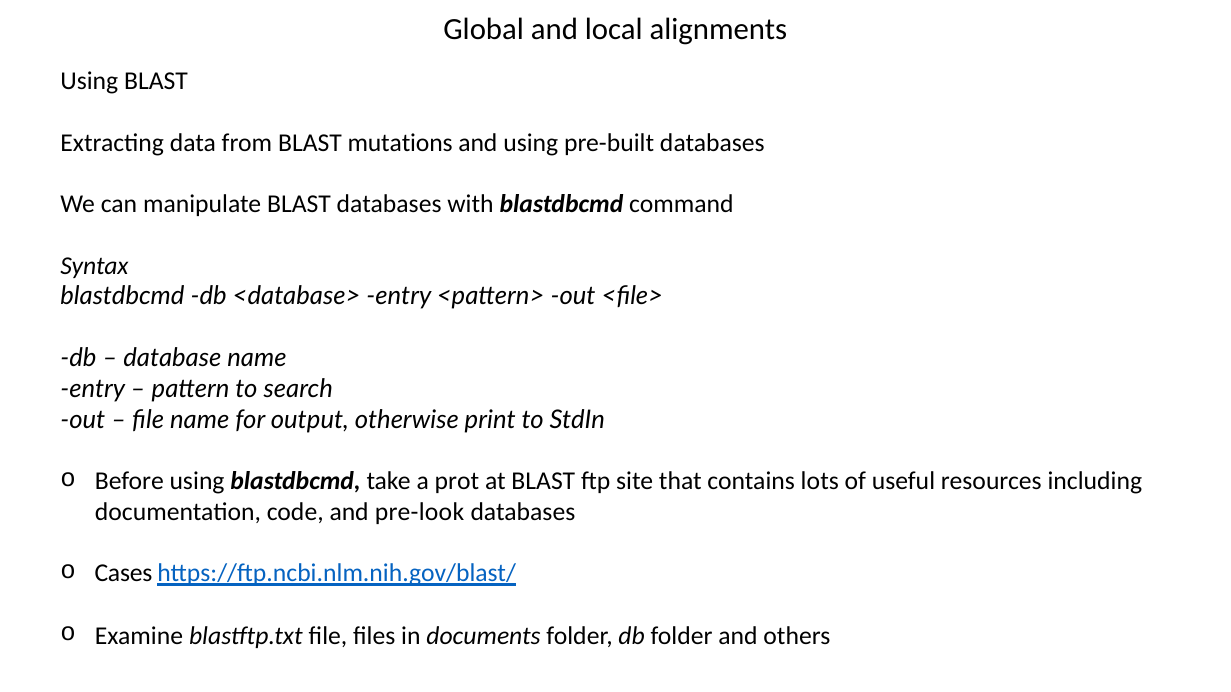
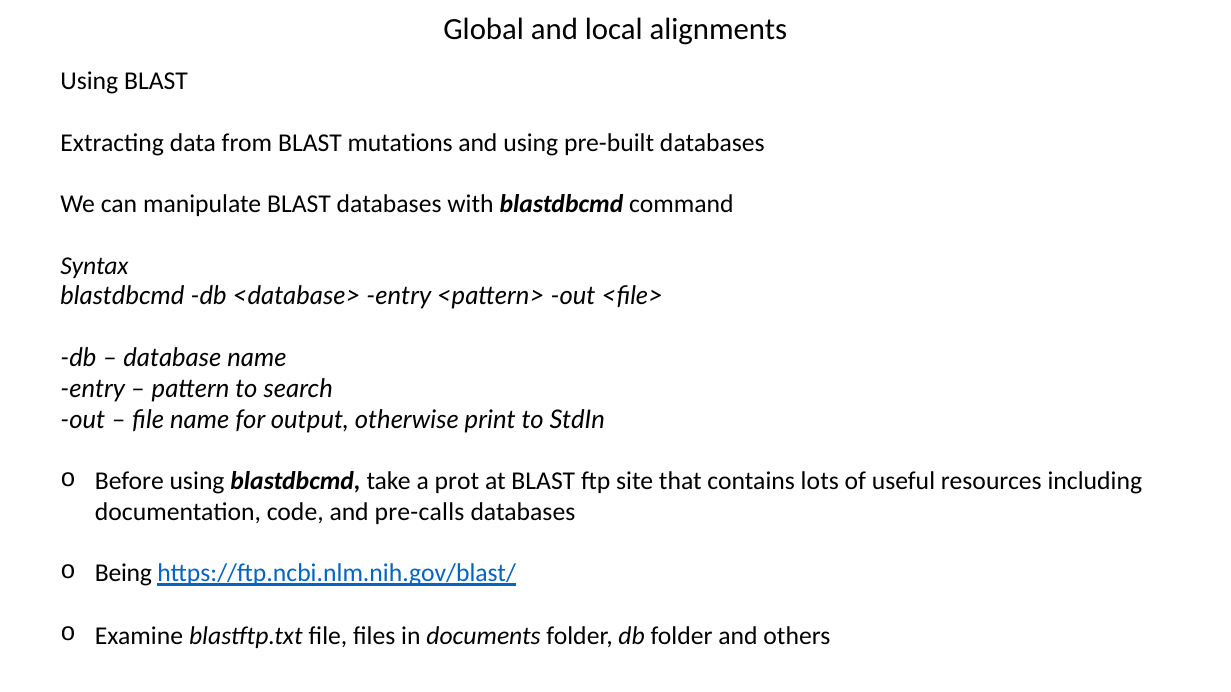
pre-look: pre-look -> pre-calls (419, 512)
Cases: Cases -> Being (123, 574)
